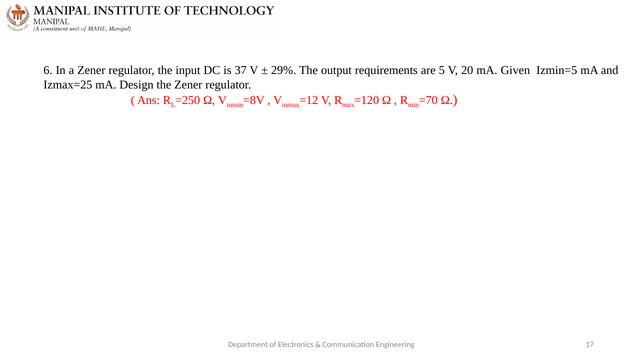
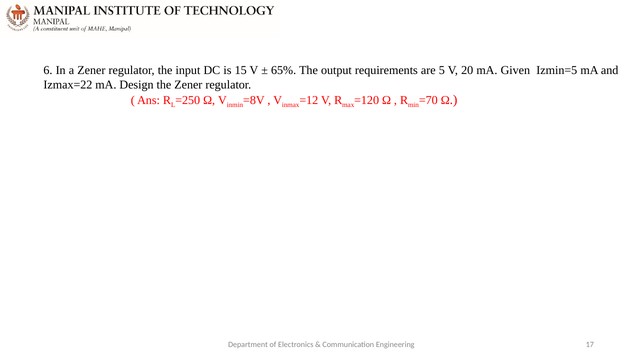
37: 37 -> 15 (241, 70)
29%: 29% -> 65% (284, 70)
Izmax=25: Izmax=25 -> Izmax=22 (68, 85)
